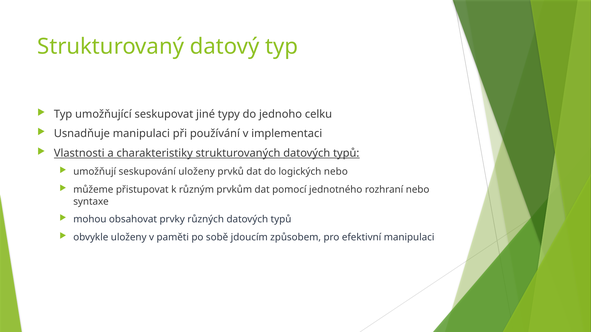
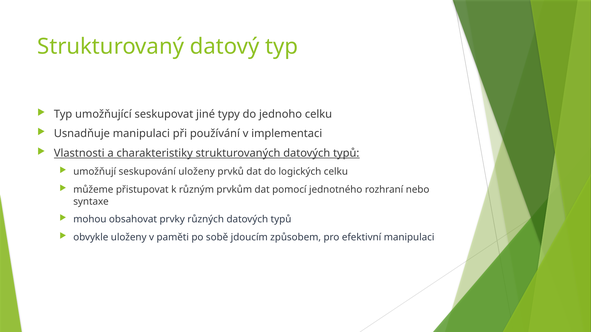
logických nebo: nebo -> celku (336, 172)
